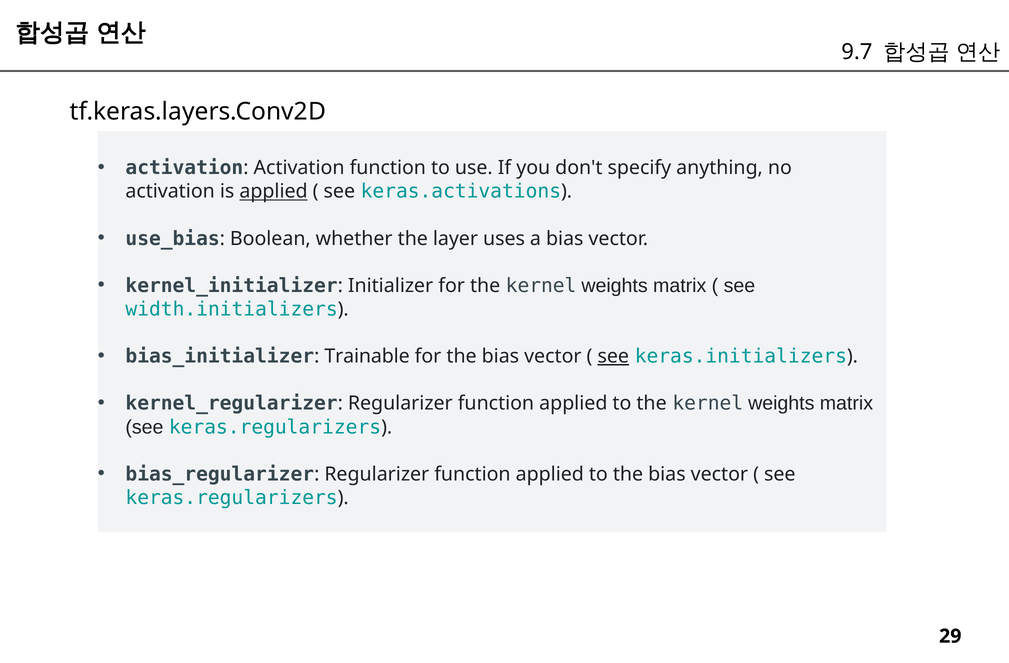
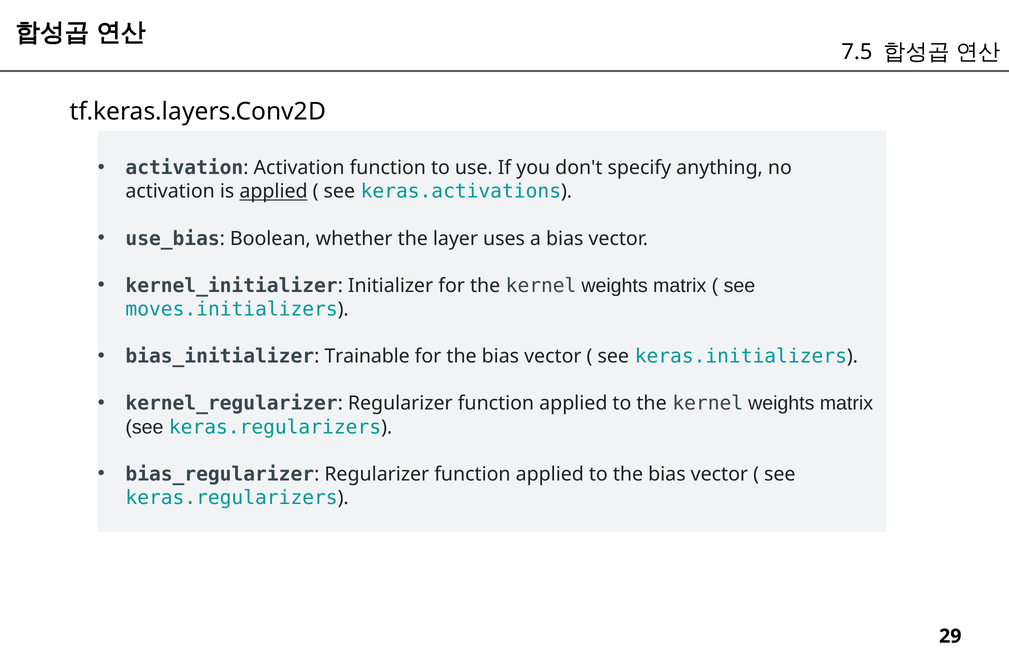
9.7: 9.7 -> 7.5 (857, 52)
width.initializers: width.initializers -> moves.initializers (232, 309)
see underline: present -> none (613, 356)
